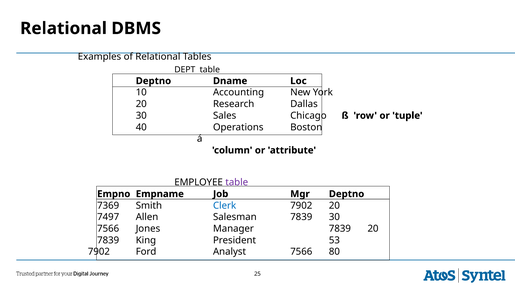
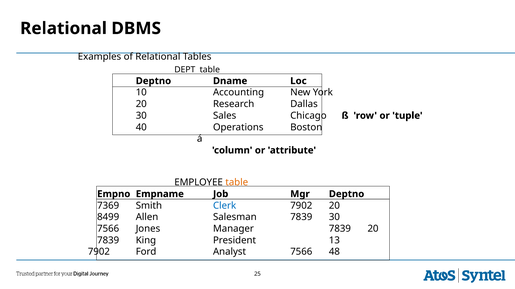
table colour: purple -> orange (237, 183)
7497: 7497 -> 8499 (108, 218)
53: 53 -> 13 (334, 241)
80: 80 -> 48 (334, 252)
